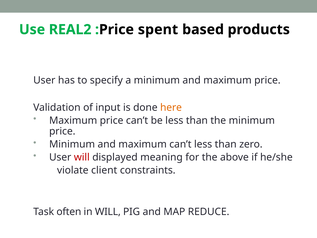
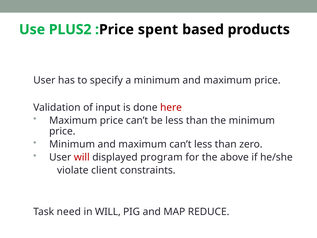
REAL2: REAL2 -> PLUS2 (70, 30)
here colour: orange -> red (171, 107)
meaning: meaning -> program (161, 157)
often: often -> need (69, 212)
